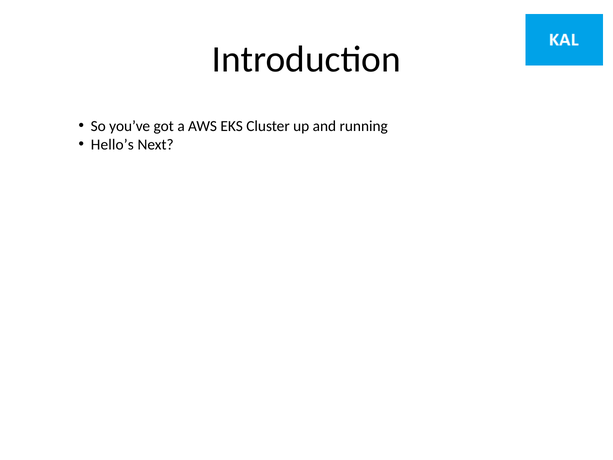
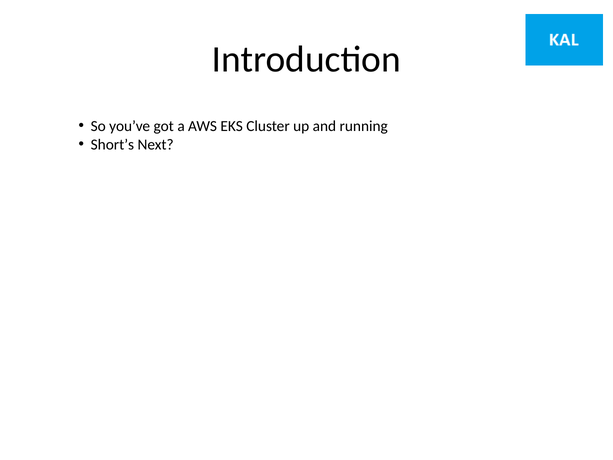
Hello’s: Hello’s -> Short’s (112, 144)
